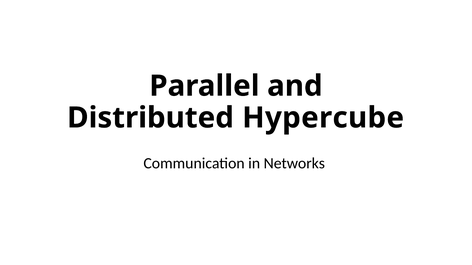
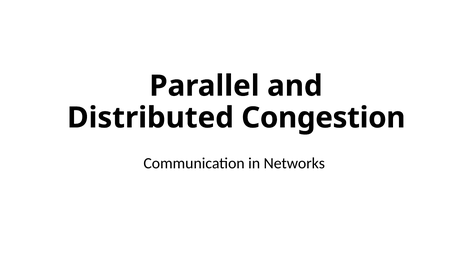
Hypercube: Hypercube -> Congestion (323, 118)
